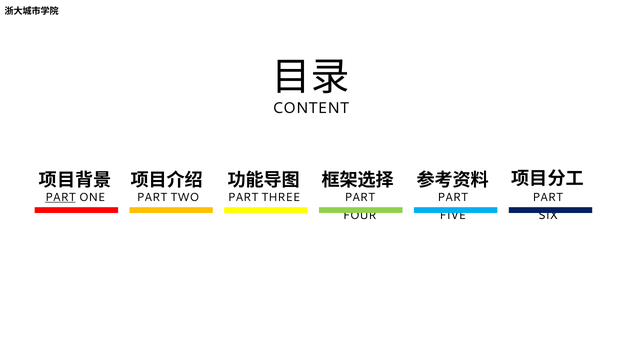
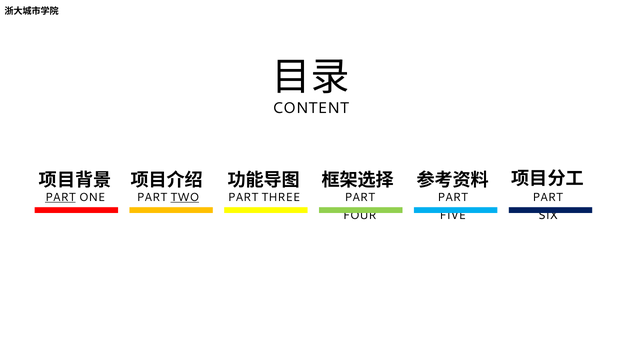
TWO underline: none -> present (185, 197)
